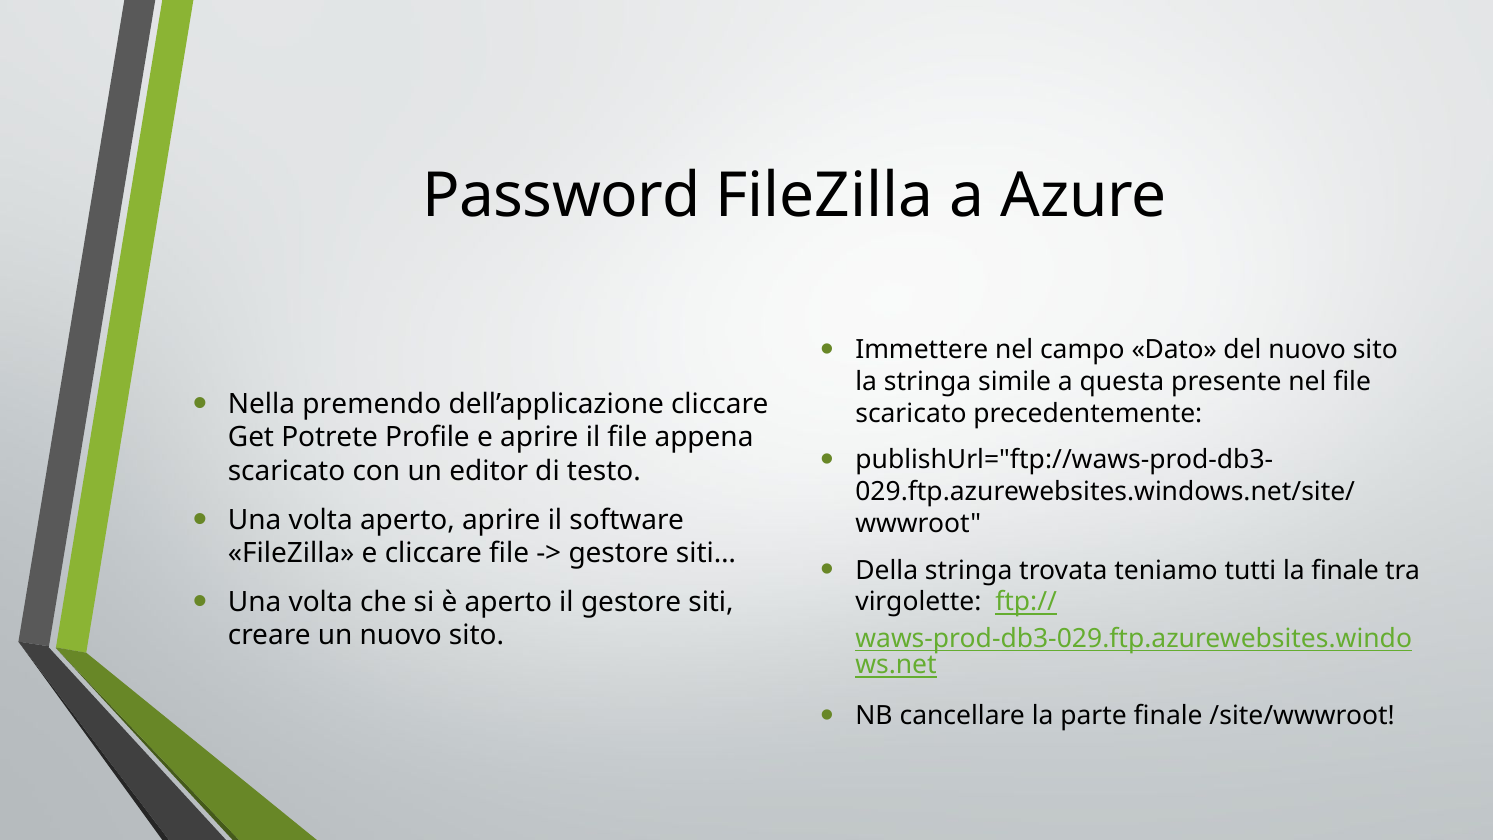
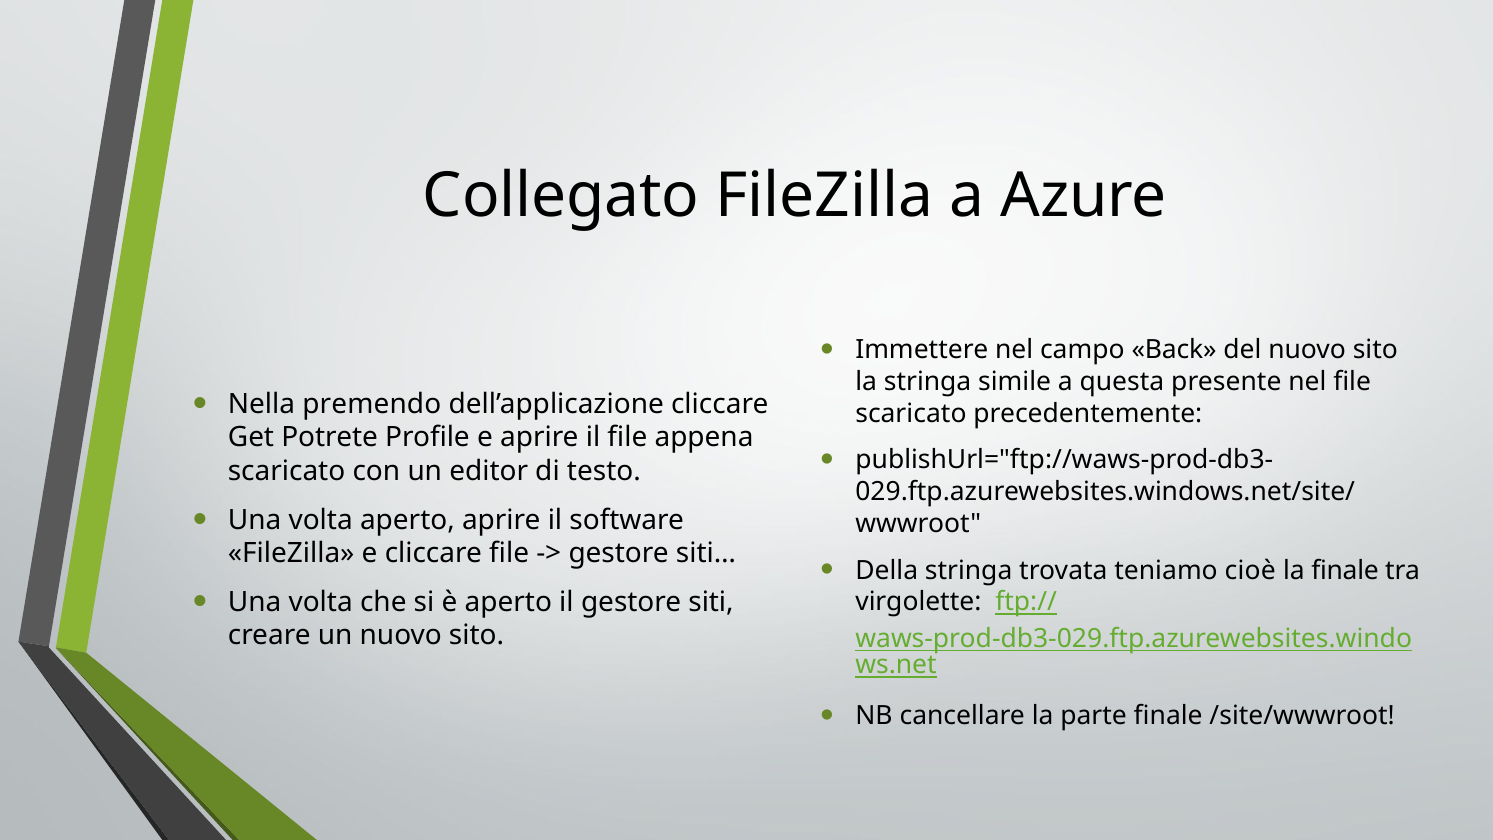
Password: Password -> Collegato (561, 196)
Dato: Dato -> Back (1174, 350)
tutti: tutti -> cioè (1250, 570)
